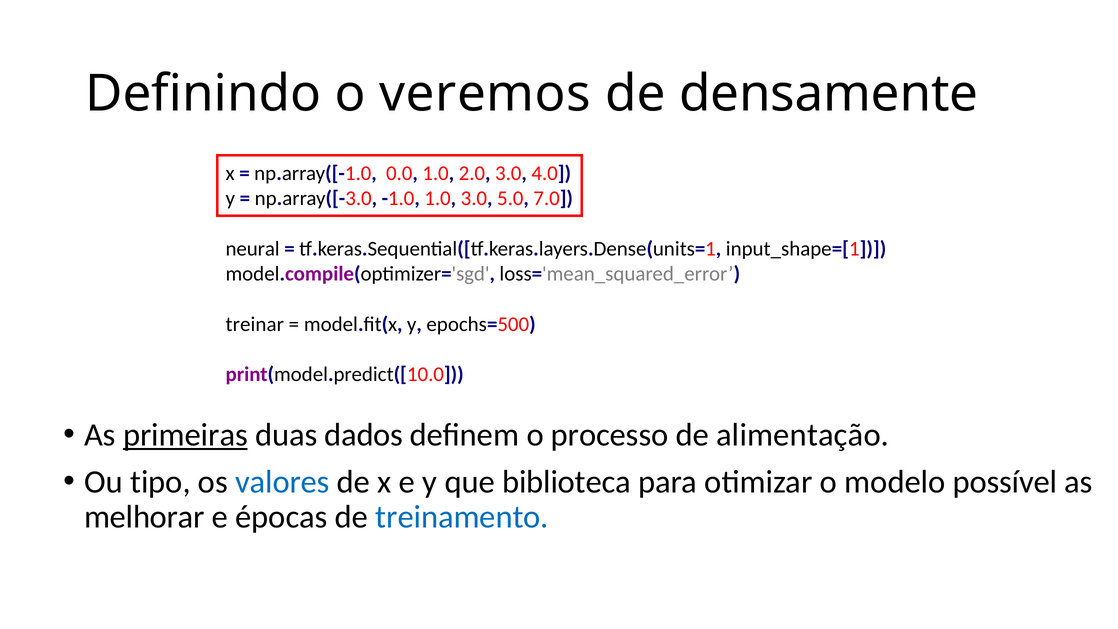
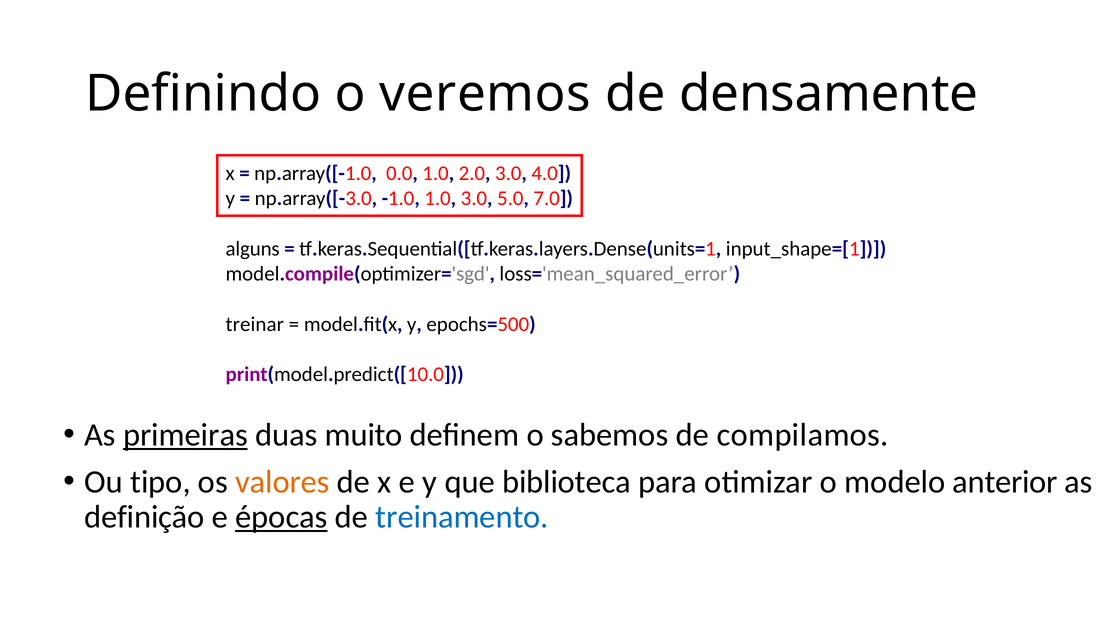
neural: neural -> alguns (253, 249)
dados: dados -> muito (364, 435)
processo: processo -> sabemos (610, 435)
alimentação: alimentação -> compilamos (803, 435)
valores colour: blue -> orange (282, 482)
possível: possível -> anterior (1005, 482)
melhorar: melhorar -> definição (144, 517)
épocas underline: none -> present (281, 517)
